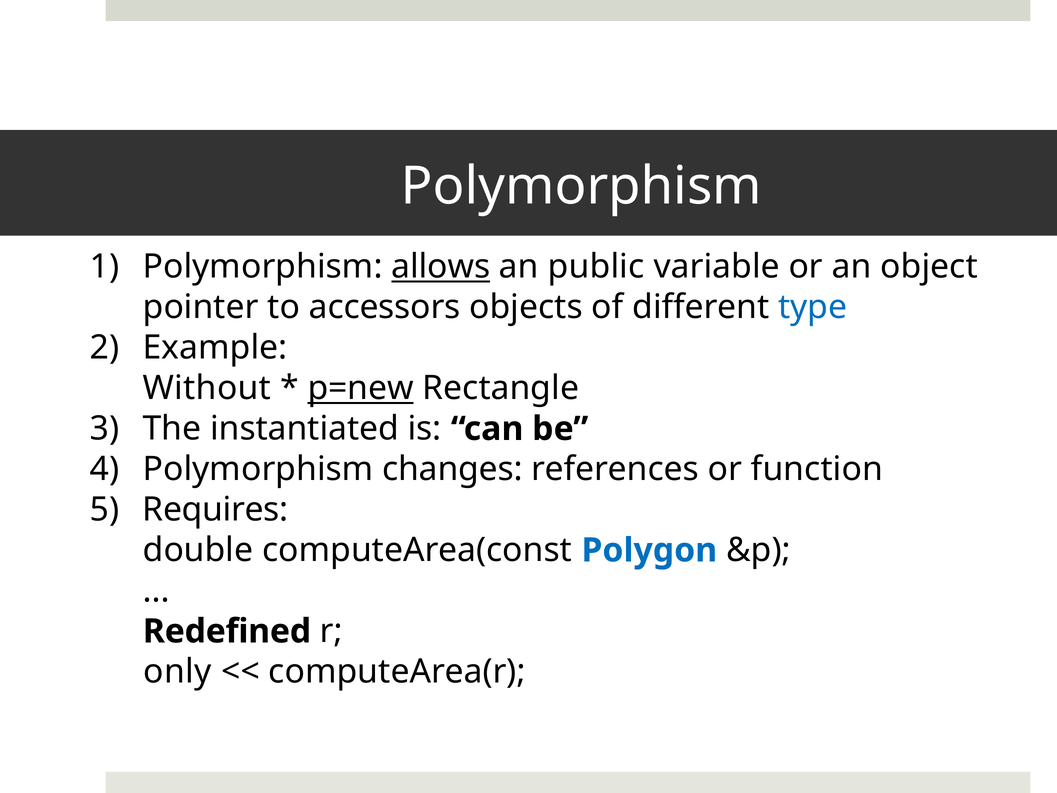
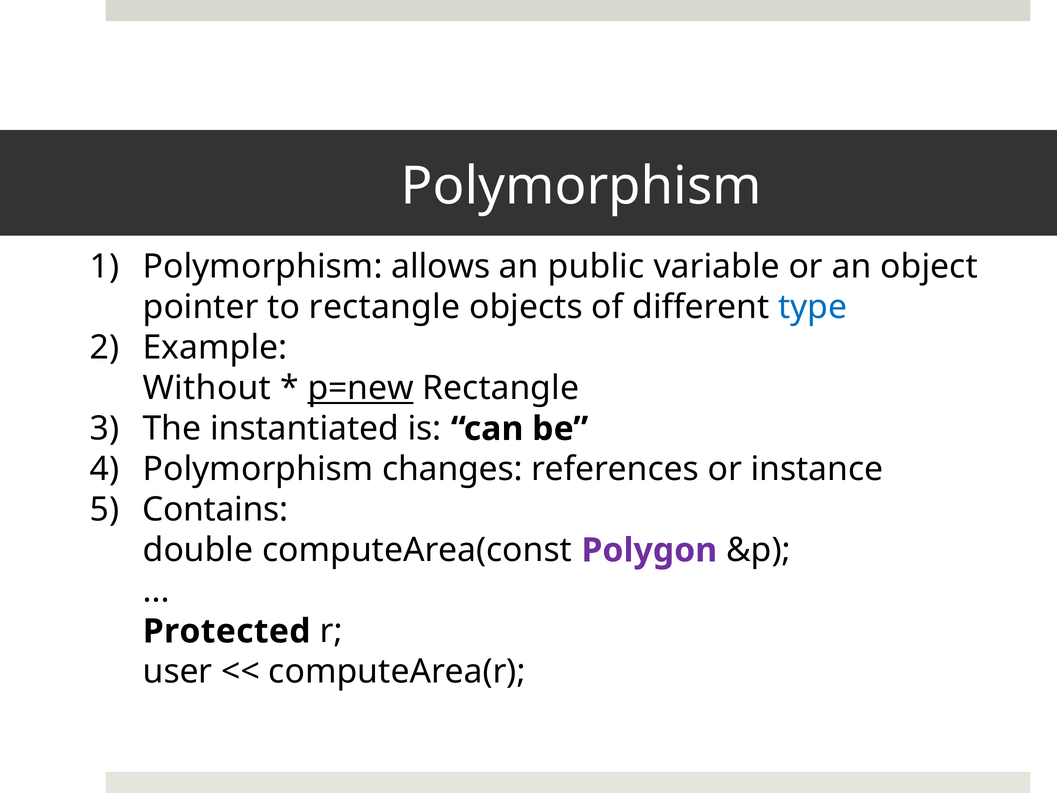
allows underline: present -> none (441, 267)
to accessors: accessors -> rectangle (385, 307)
function: function -> instance (817, 469)
Requires: Requires -> Contains (215, 510)
Polygon colour: blue -> purple (649, 550)
Redefined: Redefined -> Protected (227, 631)
only: only -> user (178, 672)
